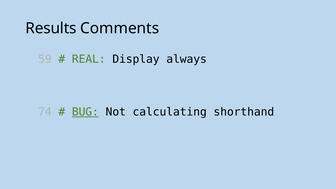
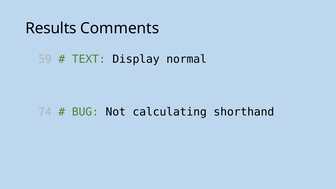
REAL: REAL -> TEXT (89, 59)
always: always -> normal (187, 59)
BUG underline: present -> none (85, 112)
